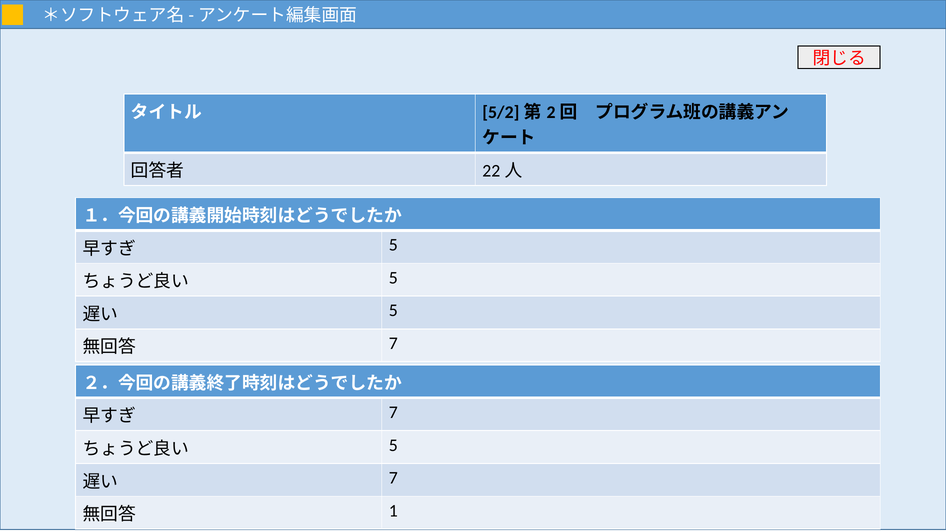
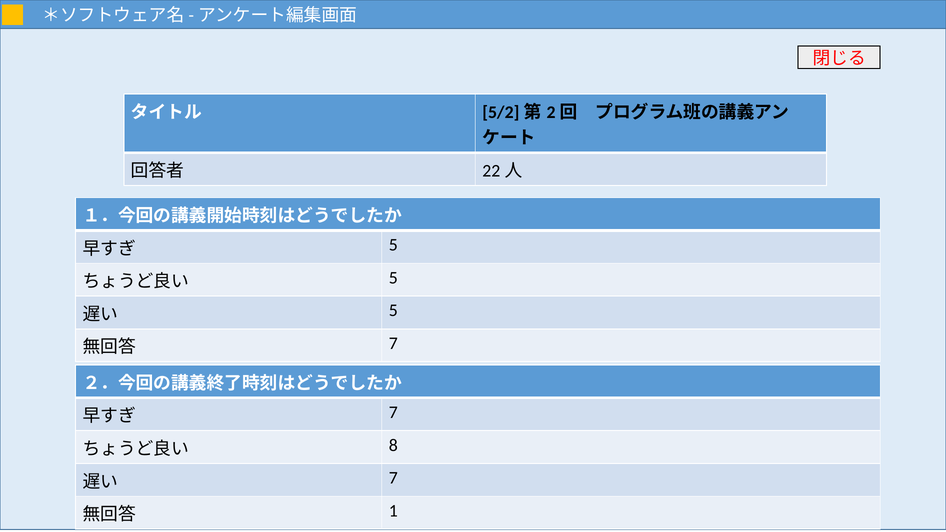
5: 5 -> 8 (393, 445)
